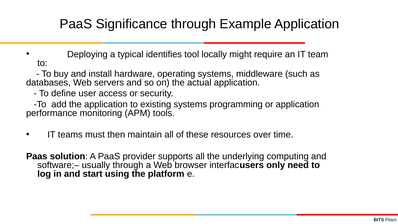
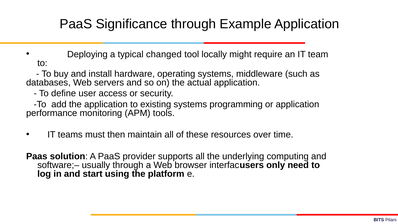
identifies: identifies -> changed (164, 54)
